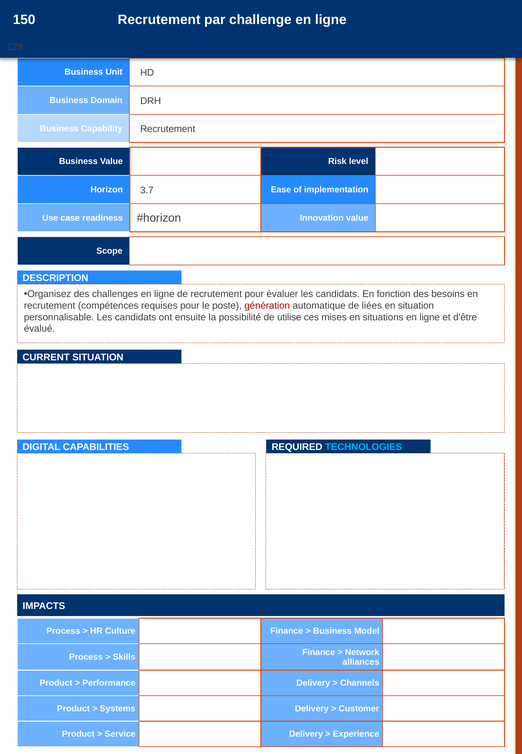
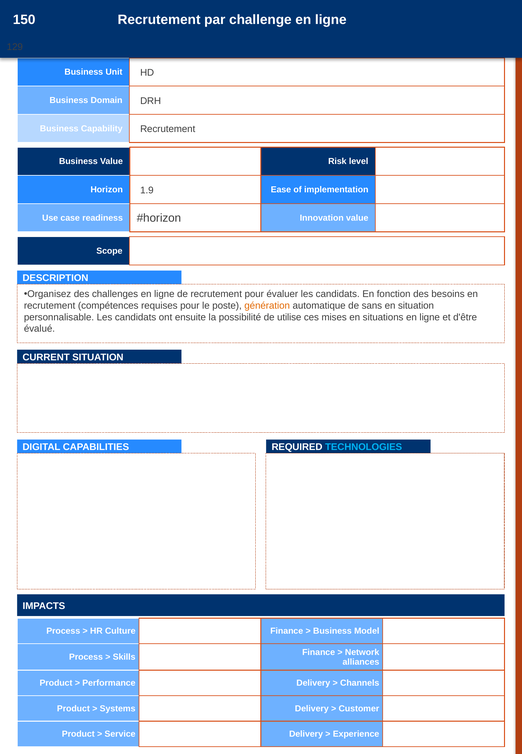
3.7: 3.7 -> 1.9 (147, 190)
génération colour: red -> orange (267, 306)
liées: liées -> sans (372, 306)
